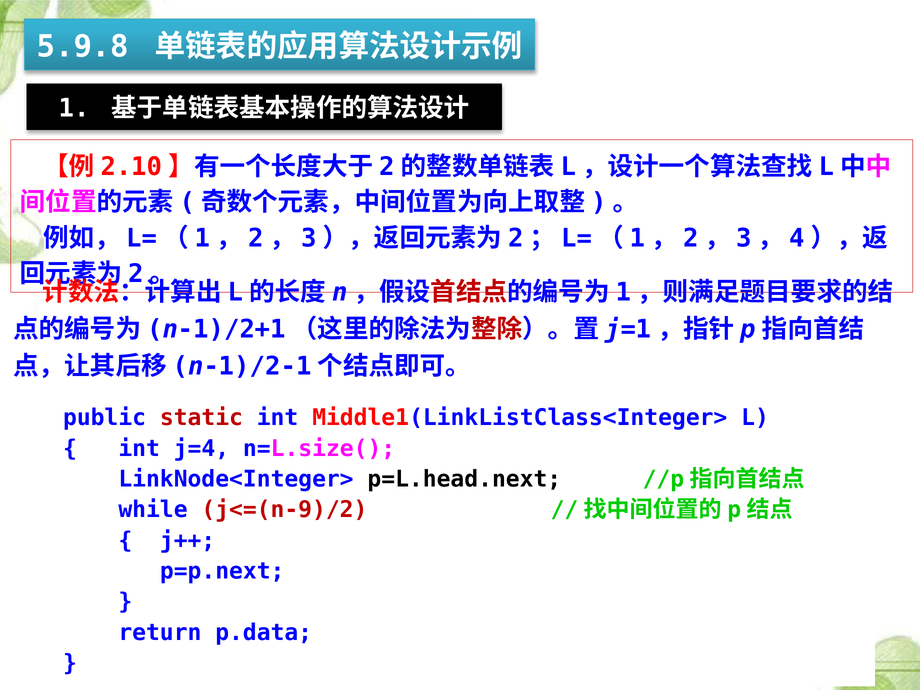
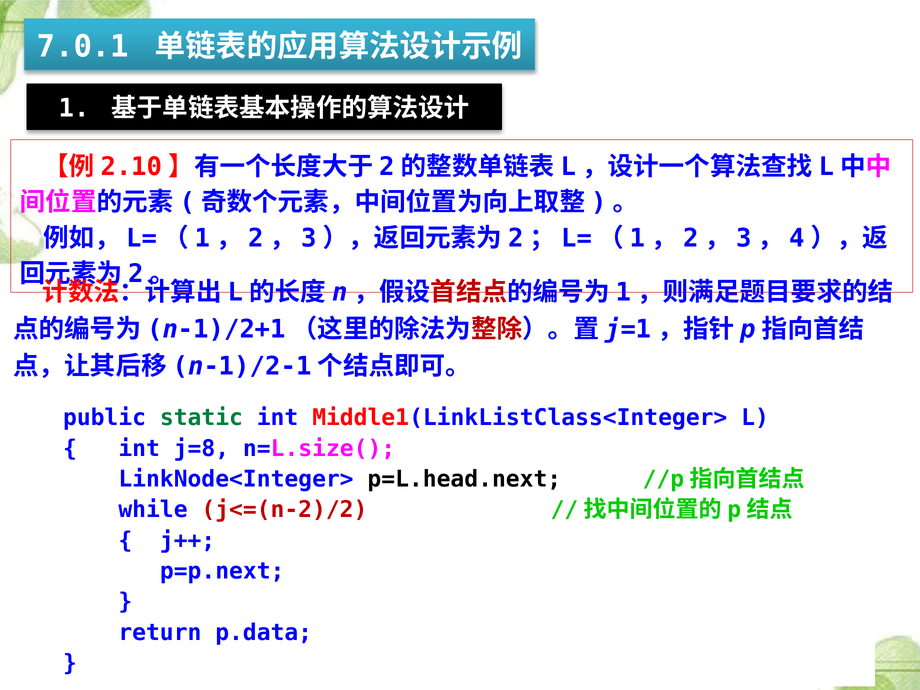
5.9.8: 5.9.8 -> 7.0.1 (83, 47)
static colour: red -> green (201, 418)
j=4: j=4 -> j=8 (201, 448)
j<=(n-9)/2: j<=(n-9)/2 -> j<=(n-2)/2 (284, 510)
